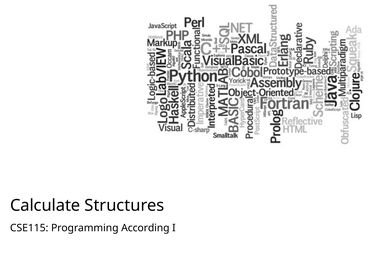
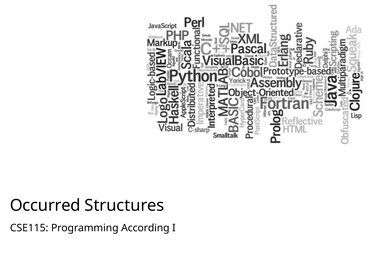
Calculate: Calculate -> Occurred (45, 206)
